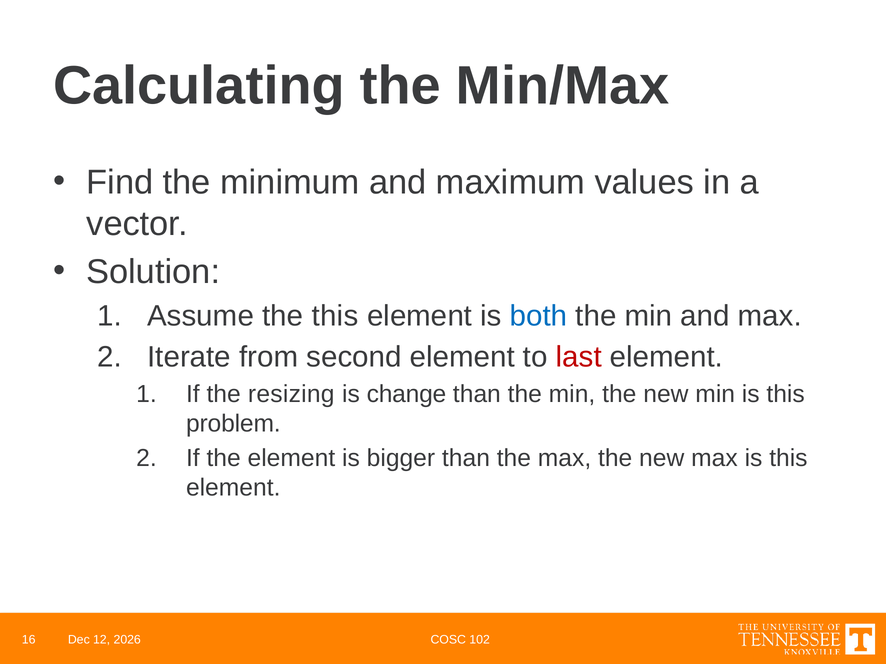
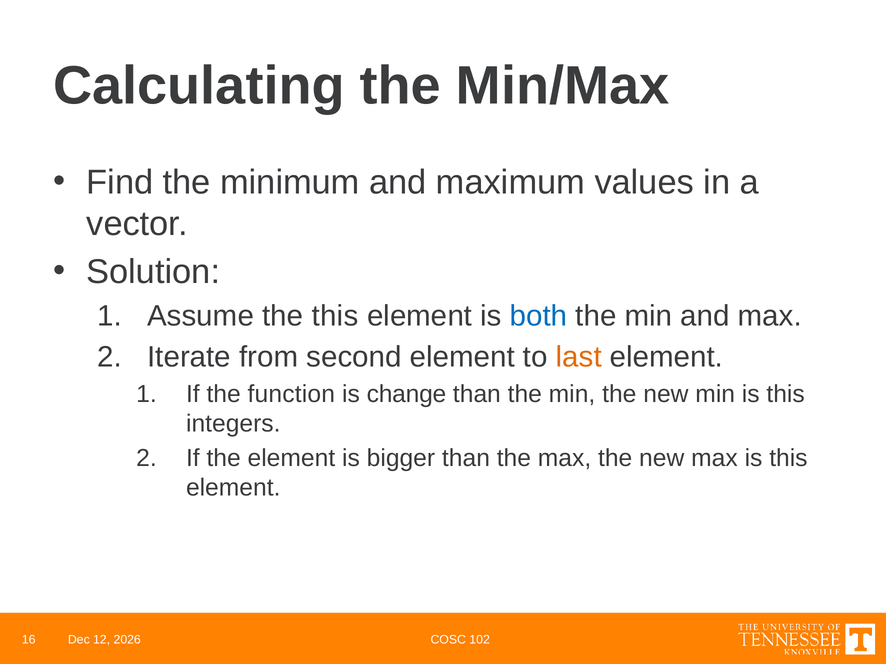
last colour: red -> orange (579, 358)
resizing: resizing -> function (291, 395)
problem: problem -> integers (233, 424)
